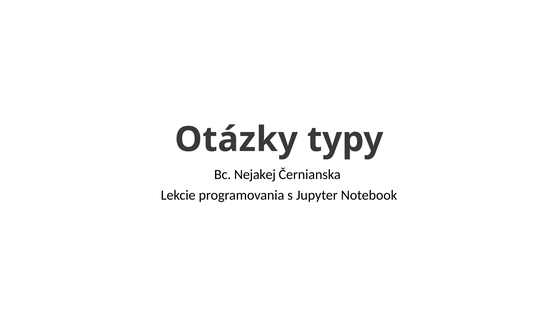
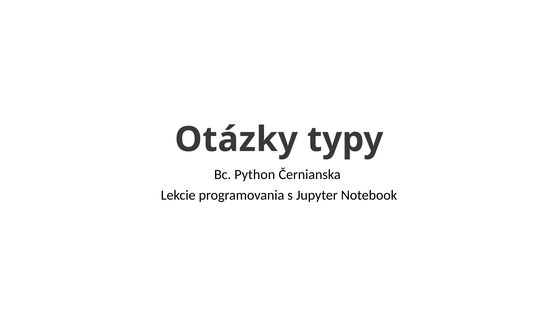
Nejakej: Nejakej -> Python (255, 174)
